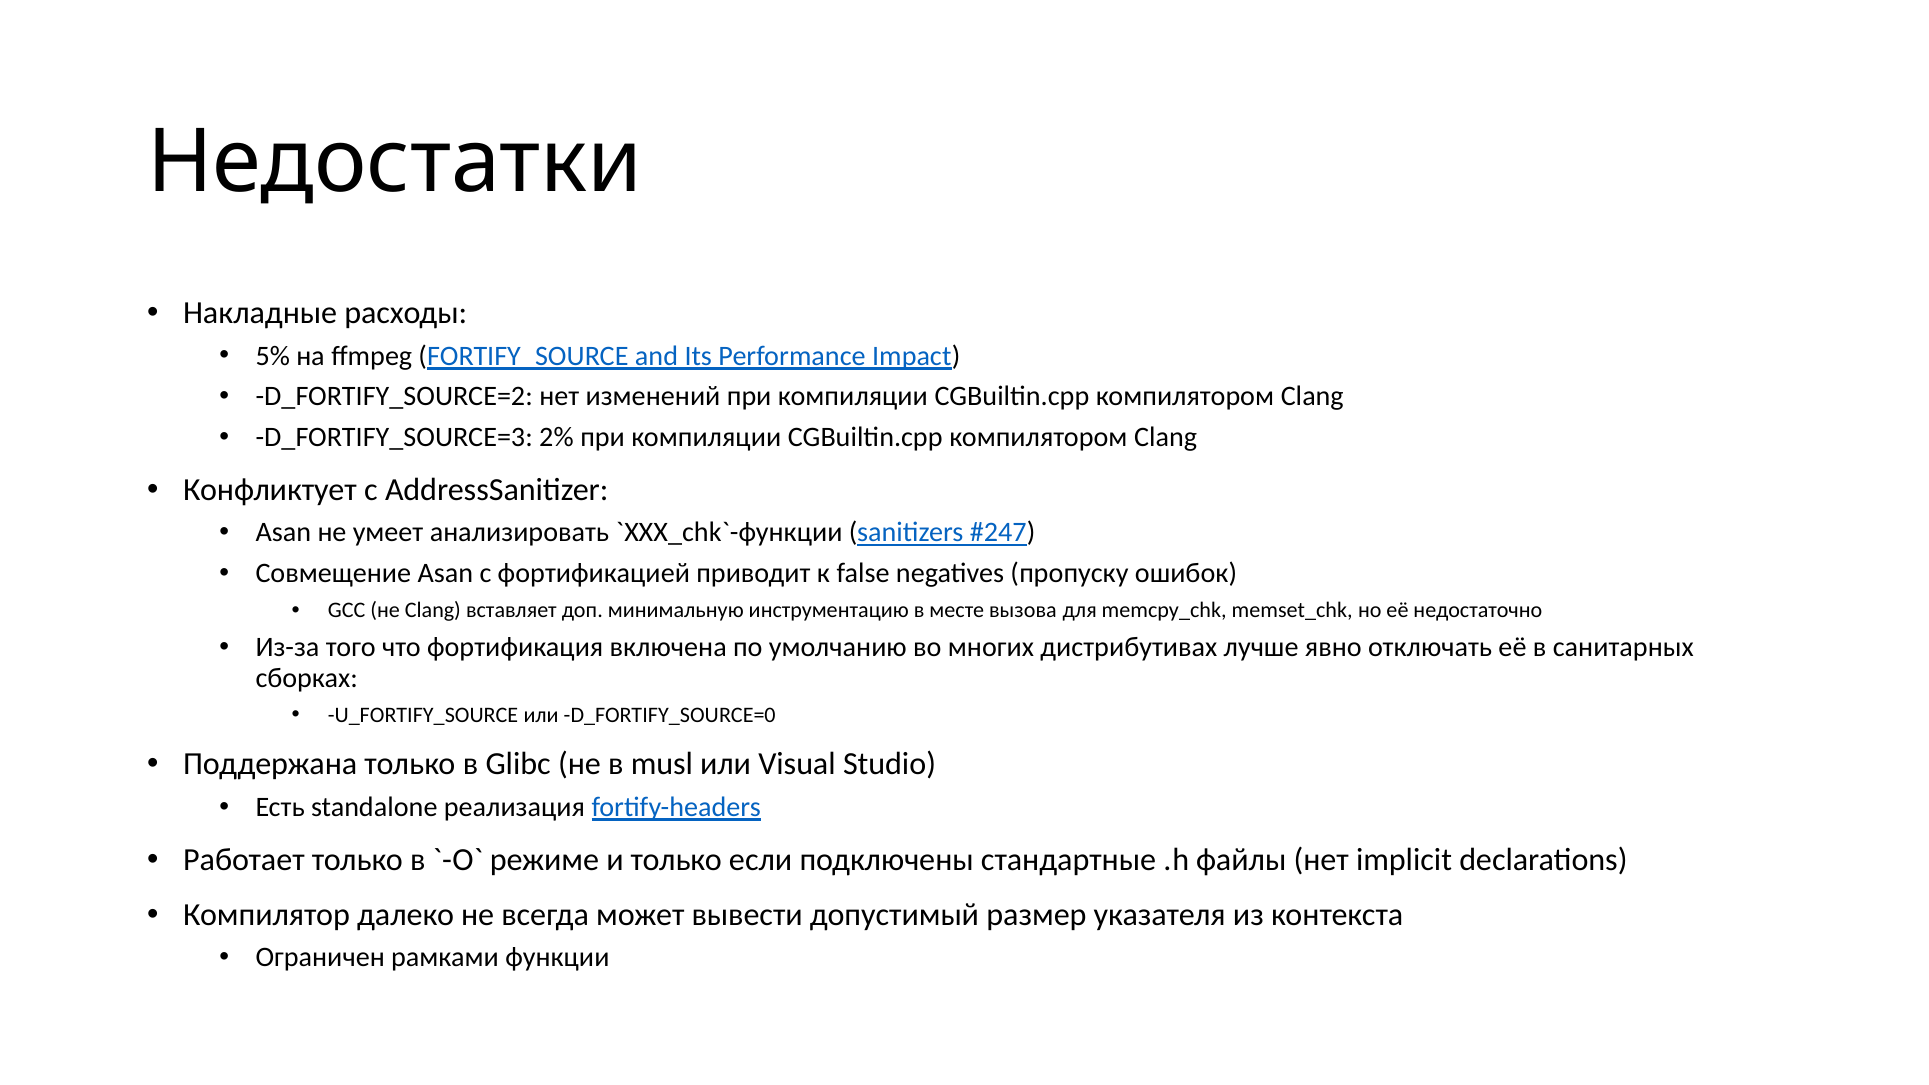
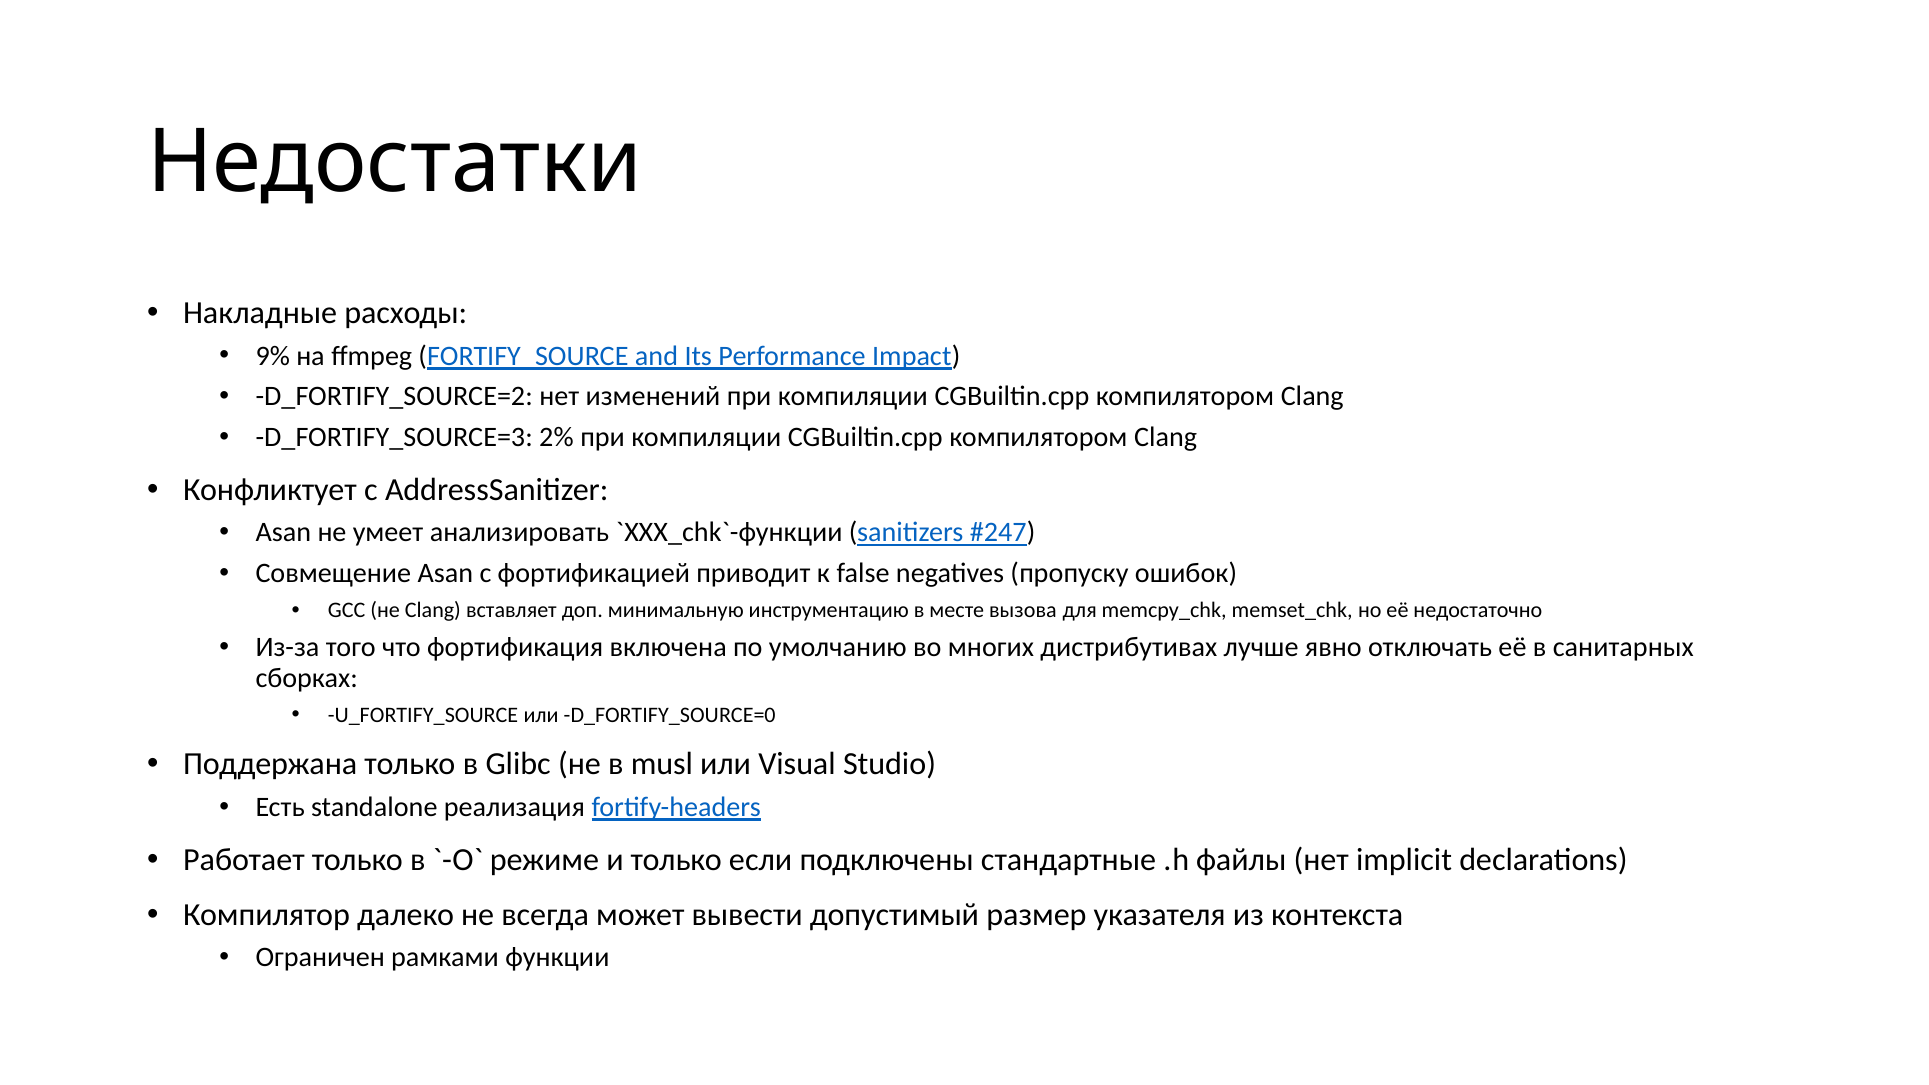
5%: 5% -> 9% (273, 356)
